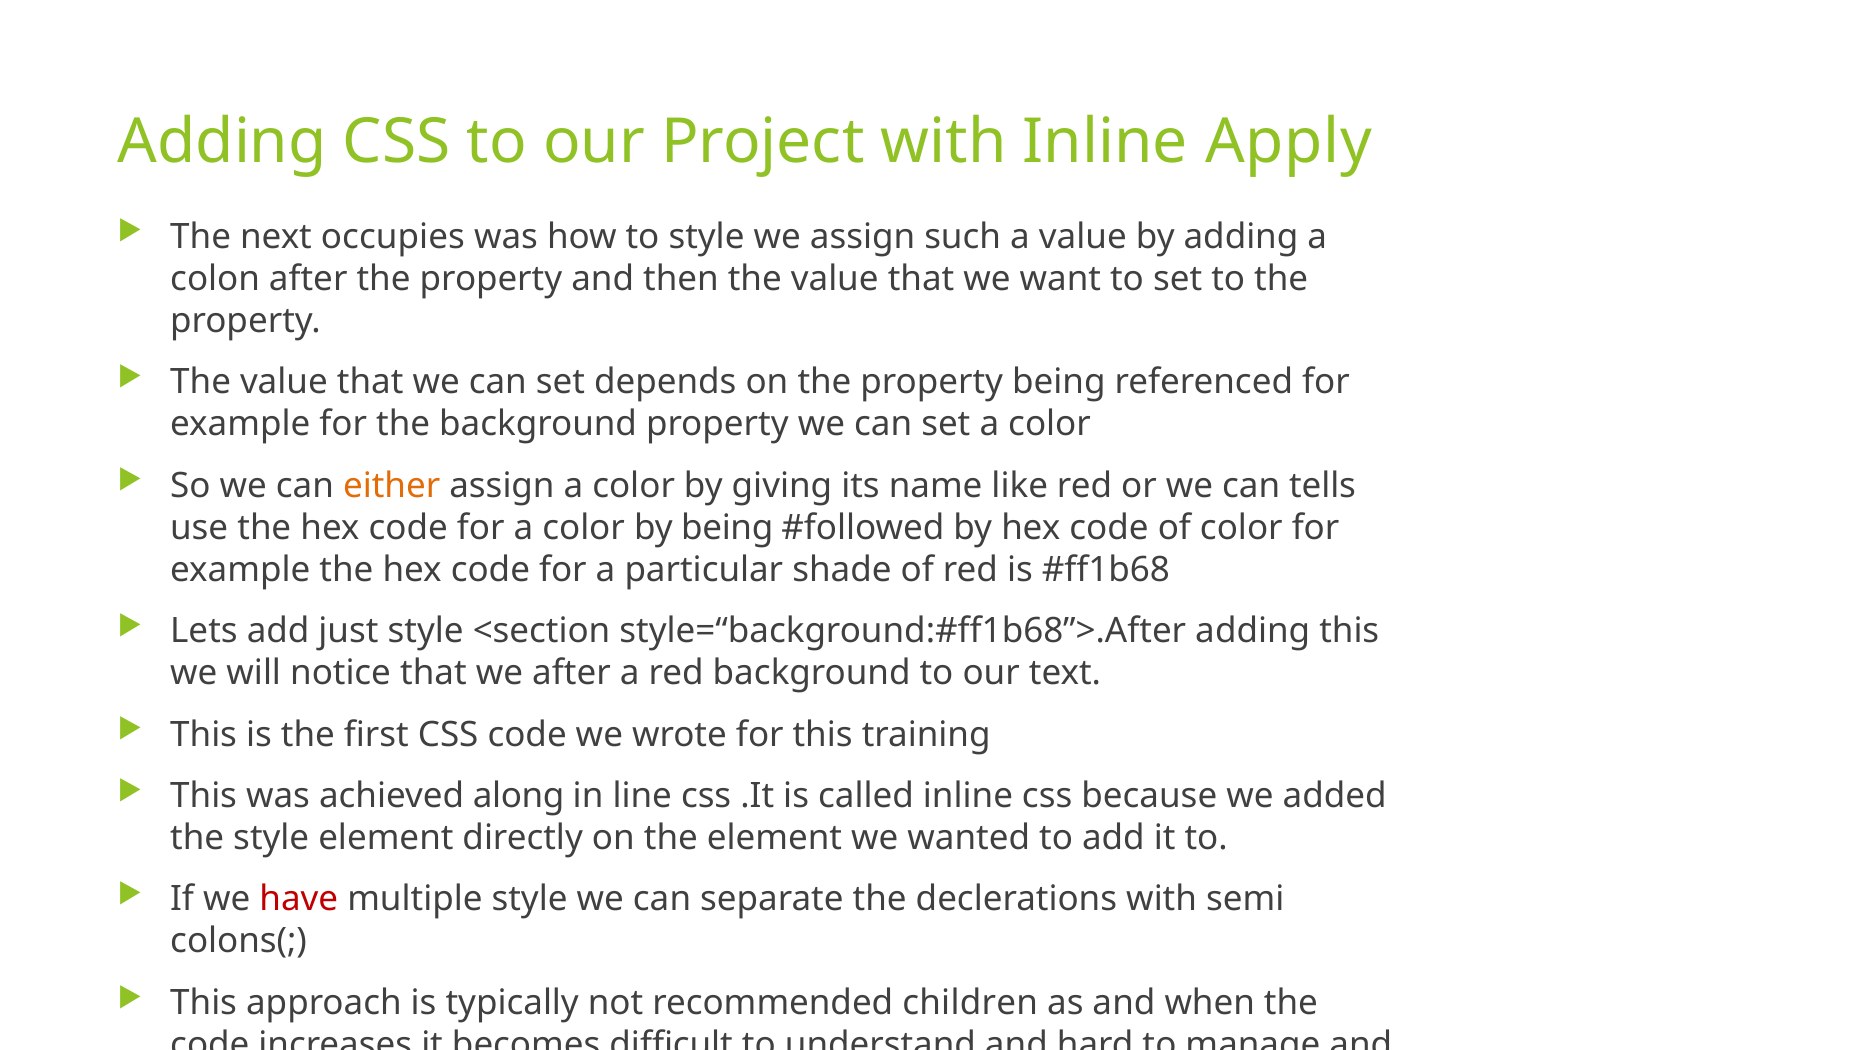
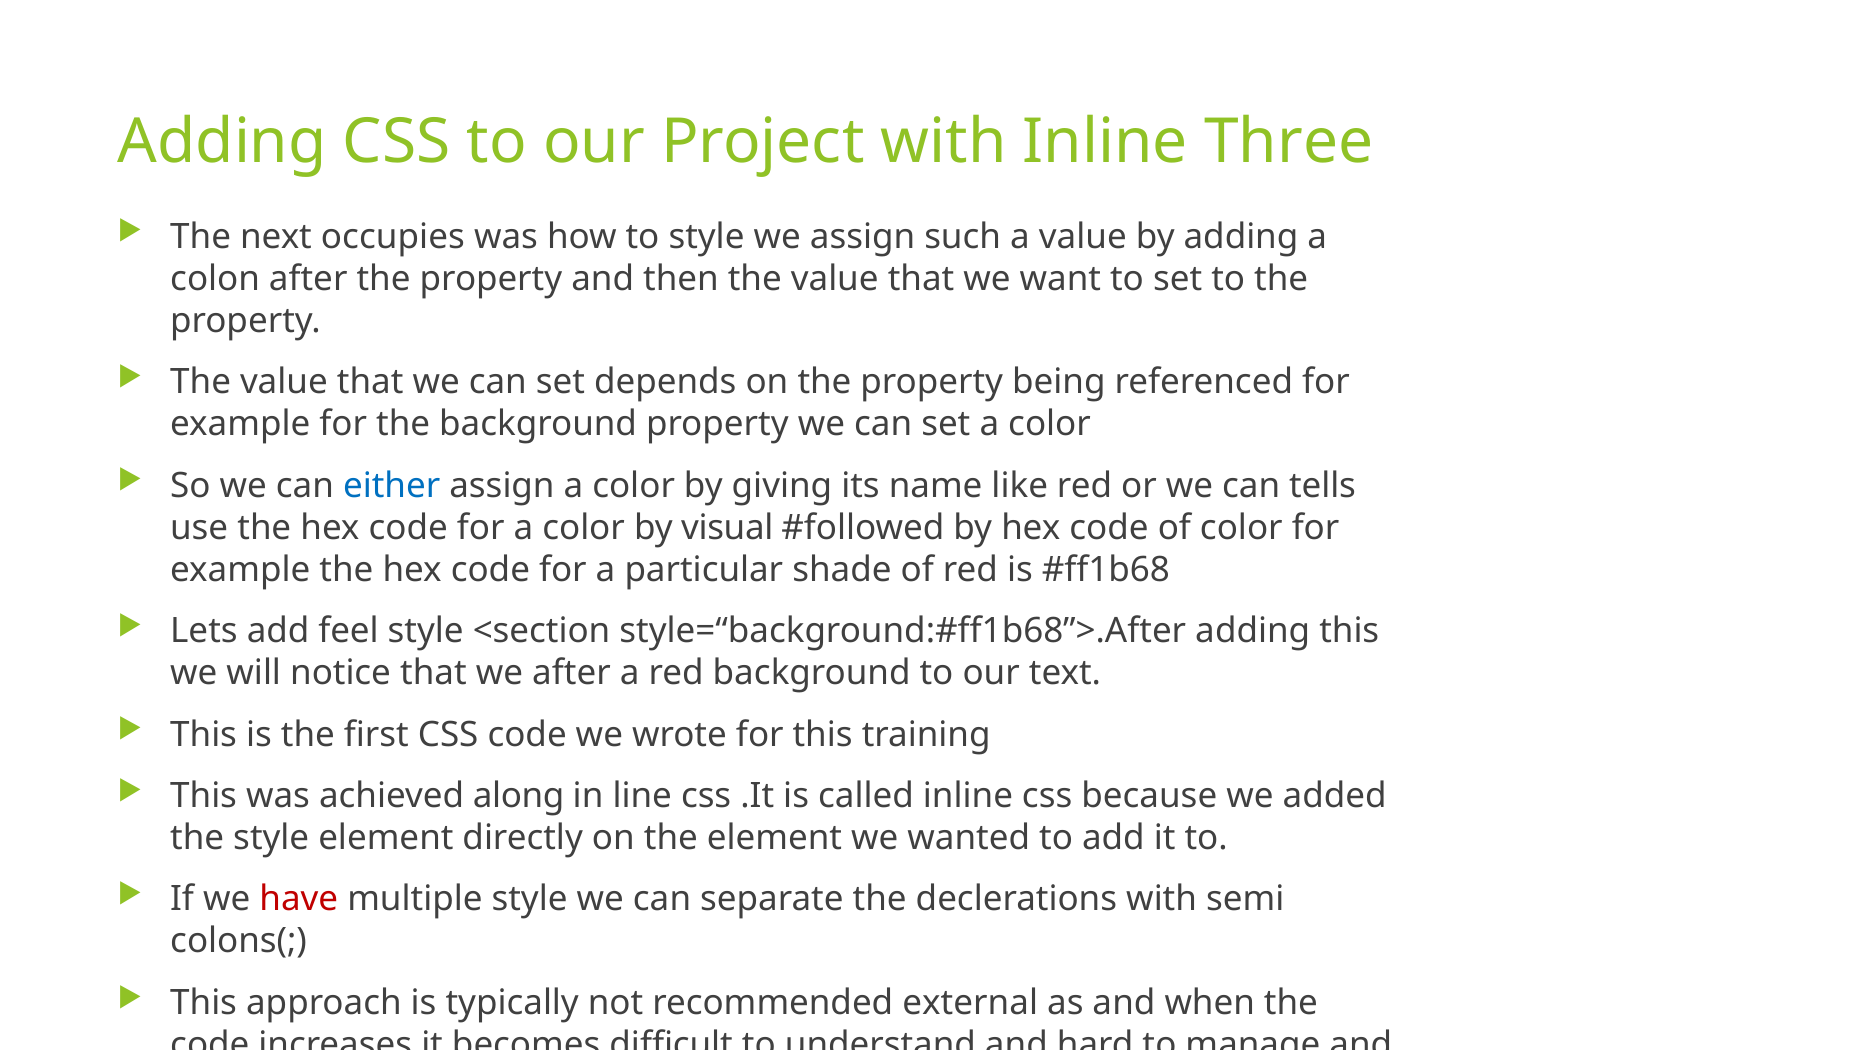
Apply: Apply -> Three (1289, 142)
either colour: orange -> blue (392, 486)
by being: being -> visual (727, 528)
just: just -> feel (349, 631)
children: children -> external (970, 1003)
